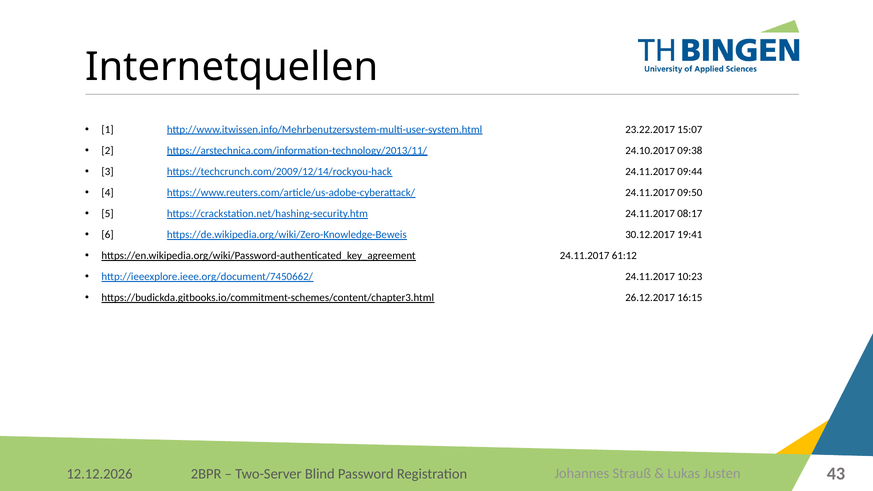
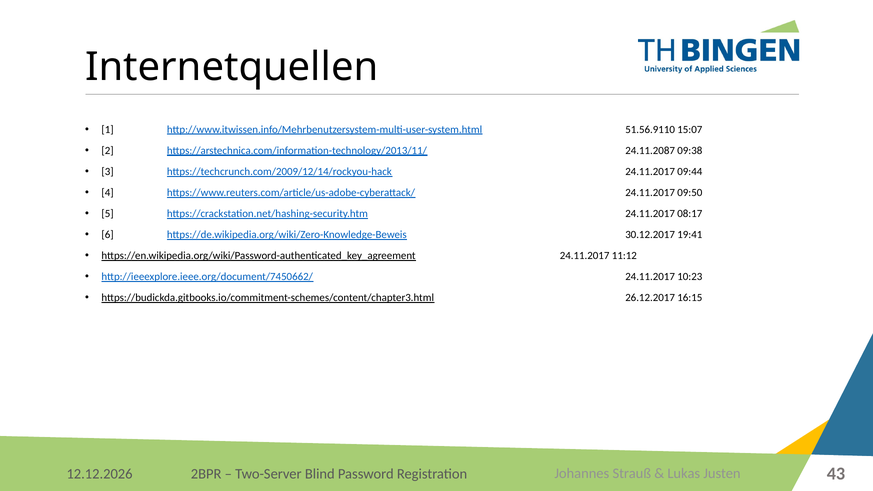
23.22.2017: 23.22.2017 -> 51.56.9110 (650, 129)
24.10.2017: 24.10.2017 -> 24.11.2087 (650, 150)
61:12: 61:12 -> 11:12 (624, 256)
